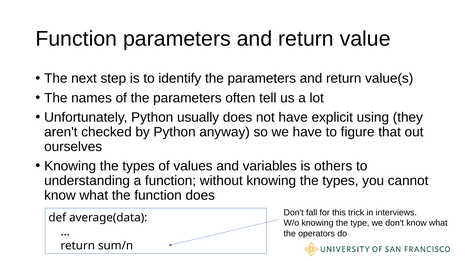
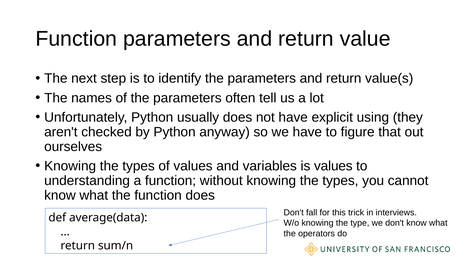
is others: others -> values (333, 166)
